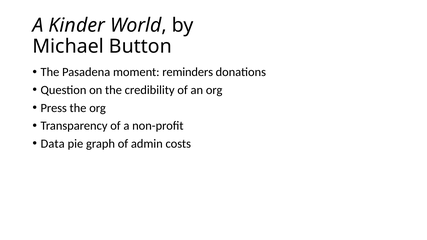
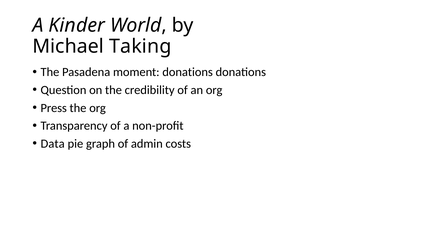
Button: Button -> Taking (140, 46)
moment reminders: reminders -> donations (188, 72)
